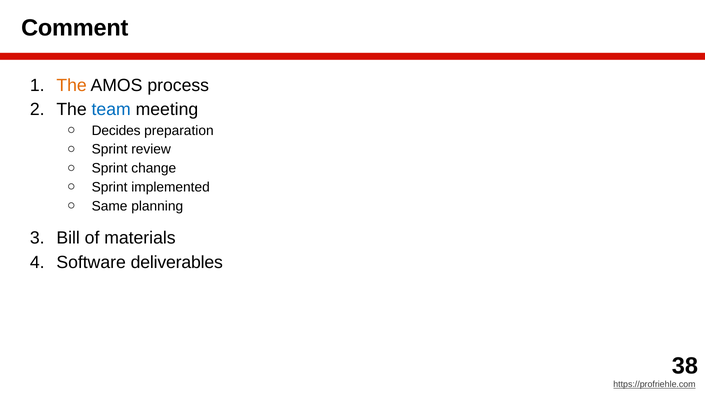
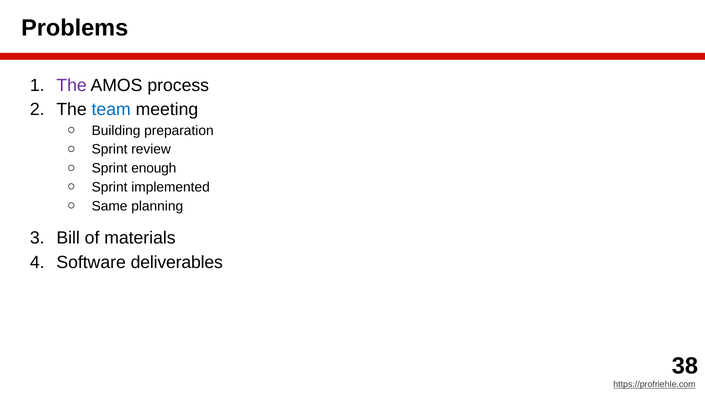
Comment: Comment -> Problems (75, 28)
The colour: orange -> purple (72, 85)
Decides: Decides -> Building (116, 131)
change: change -> enough (154, 169)
